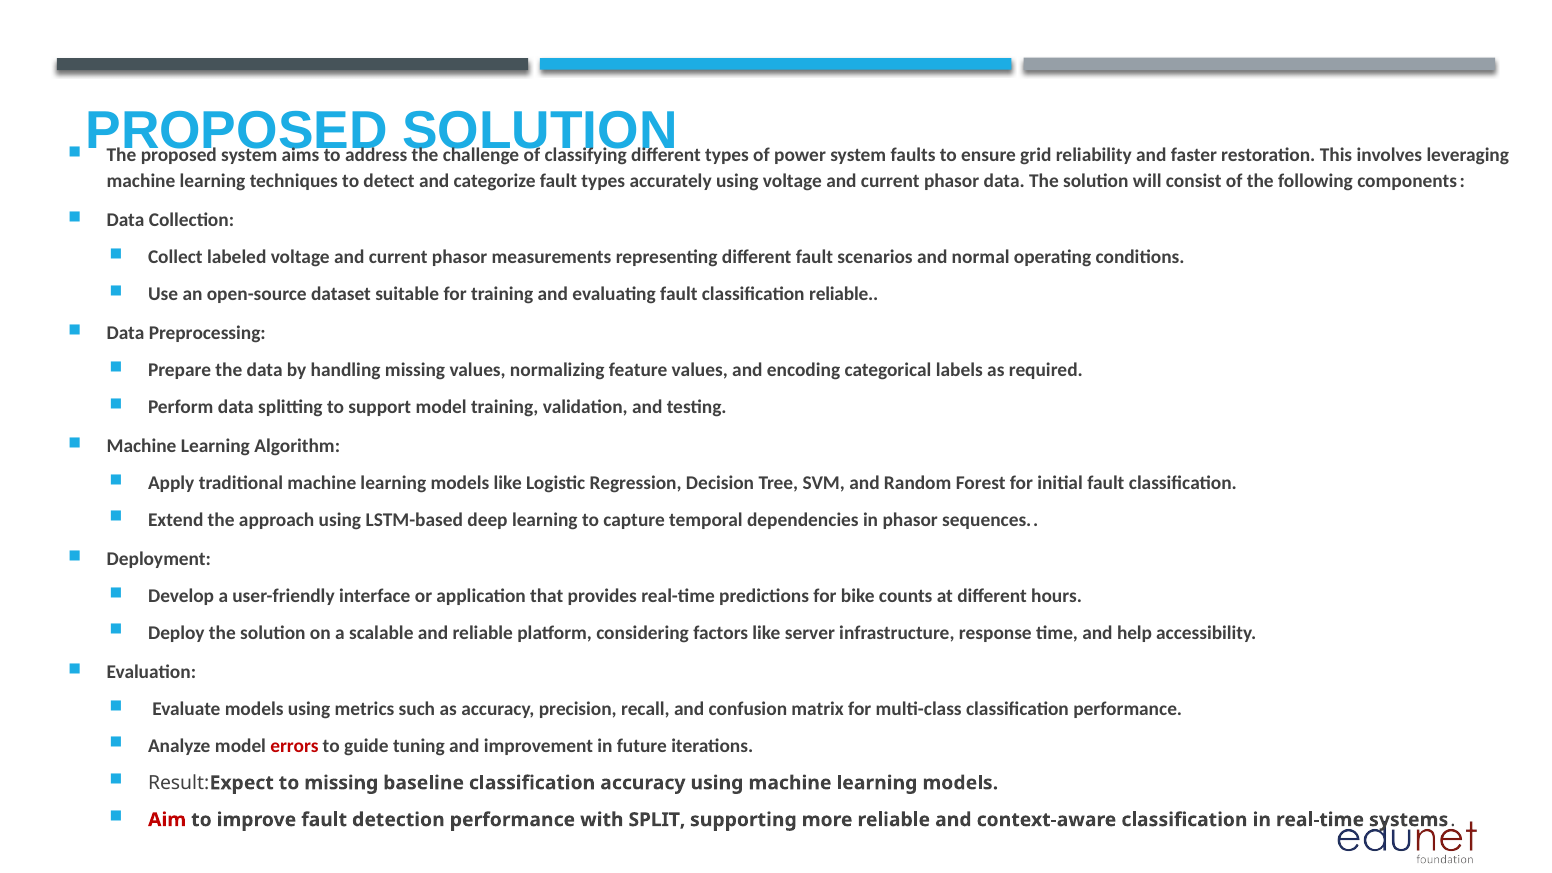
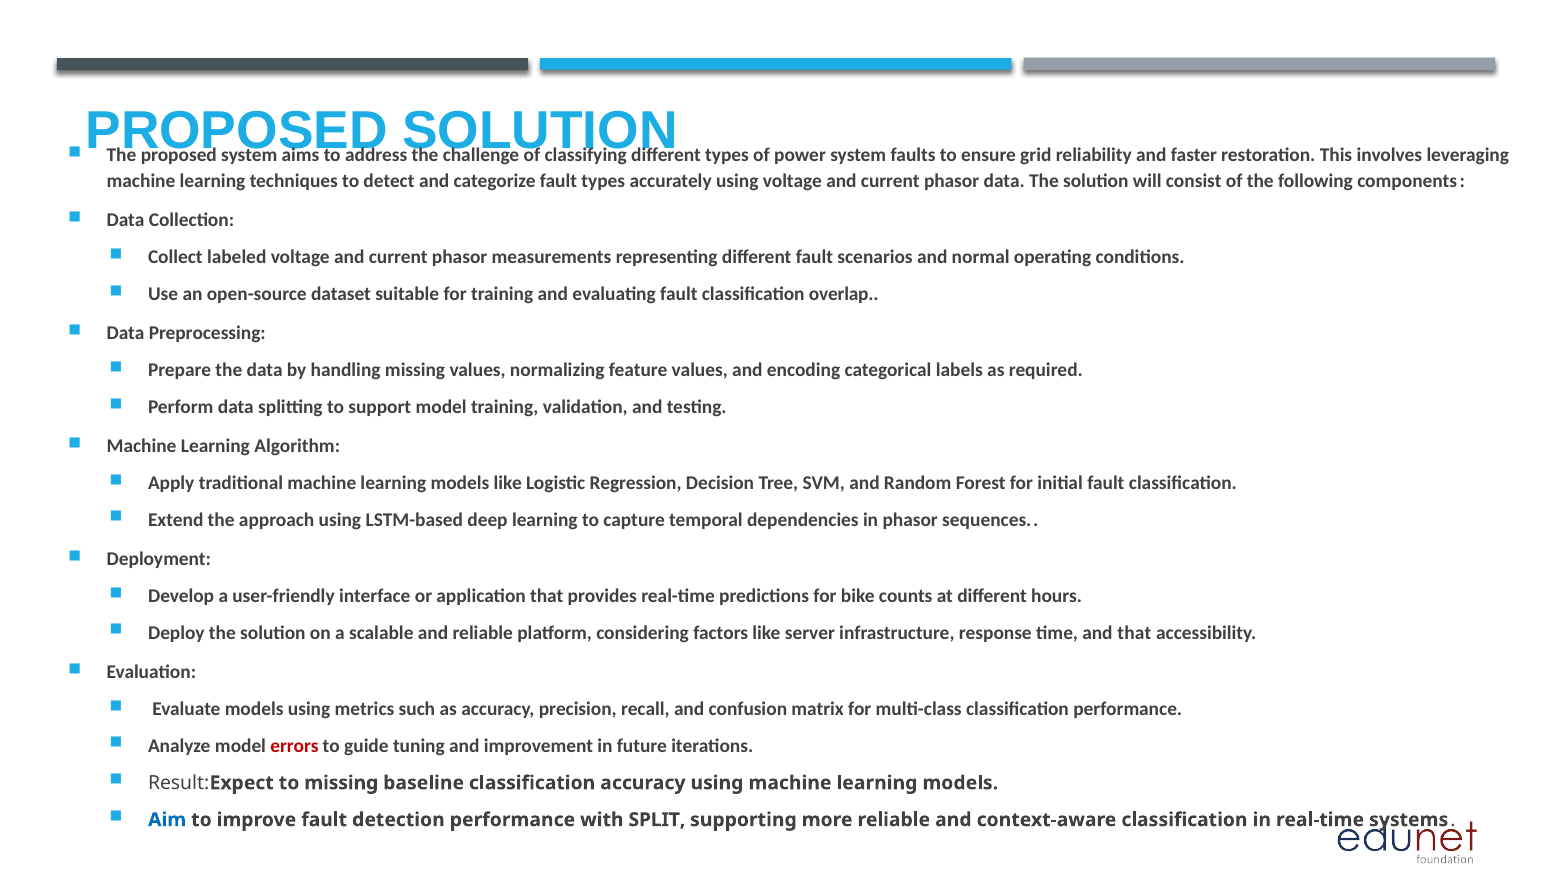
classification reliable: reliable -> overlap (844, 294)
and help: help -> that (1134, 633)
Aim colour: red -> blue (167, 820)
